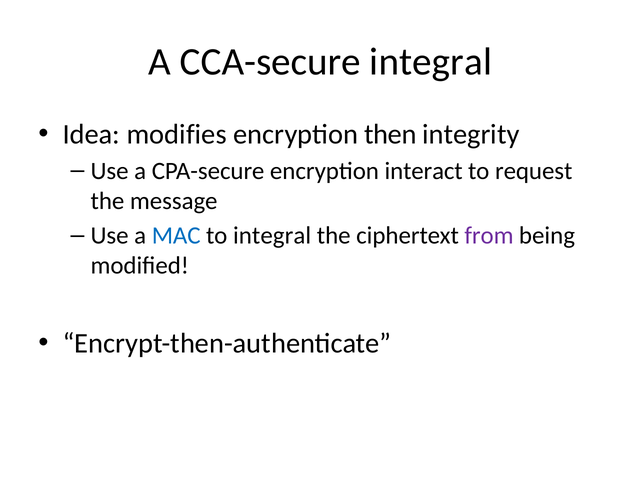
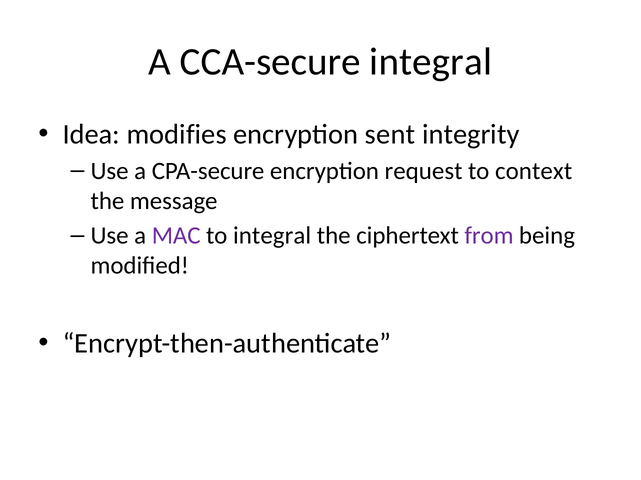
then: then -> sent (390, 134)
interact: interact -> request (424, 171)
request: request -> context (534, 171)
MAC colour: blue -> purple (176, 236)
